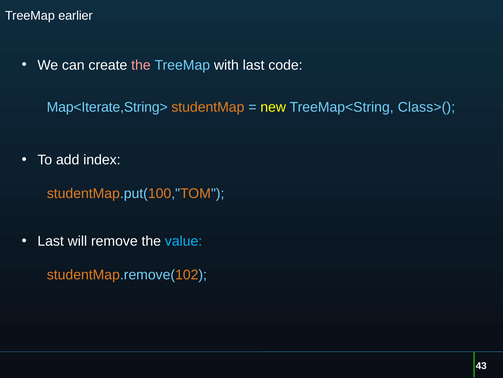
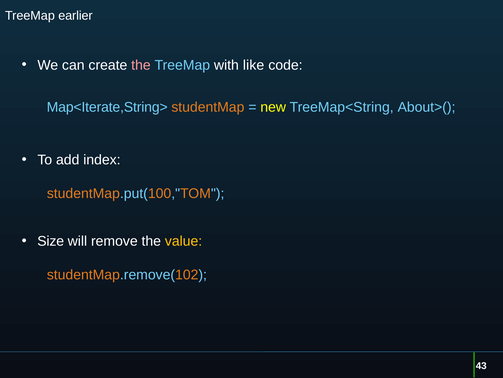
with last: last -> like (254, 65)
Class>(: Class>( -> About>( (427, 107)
Last: Last -> Size (51, 241)
value colour: light blue -> yellow (184, 241)
